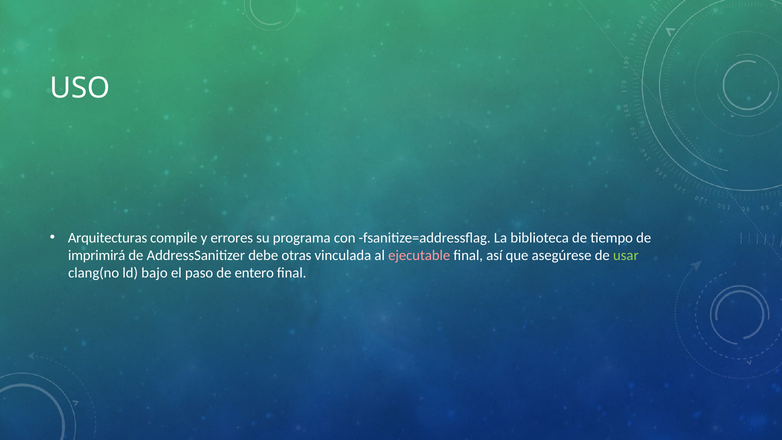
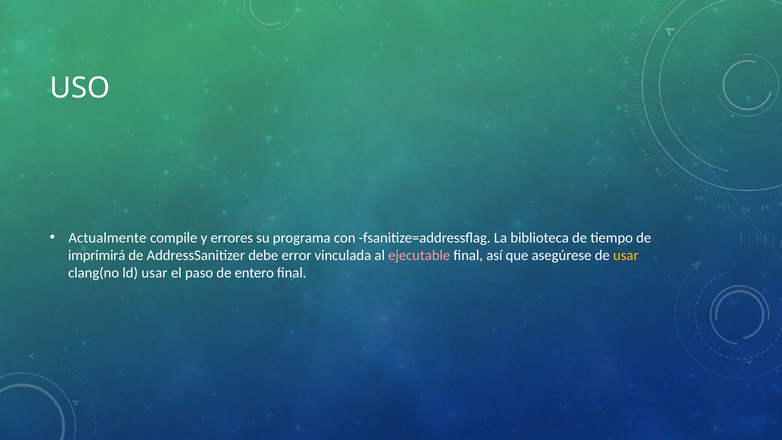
Arquitecturas: Arquitecturas -> Actualmente (107, 238)
otras: otras -> error (296, 255)
usar colour: light green -> yellow (626, 255)
ld bajo: bajo -> usar (154, 273)
